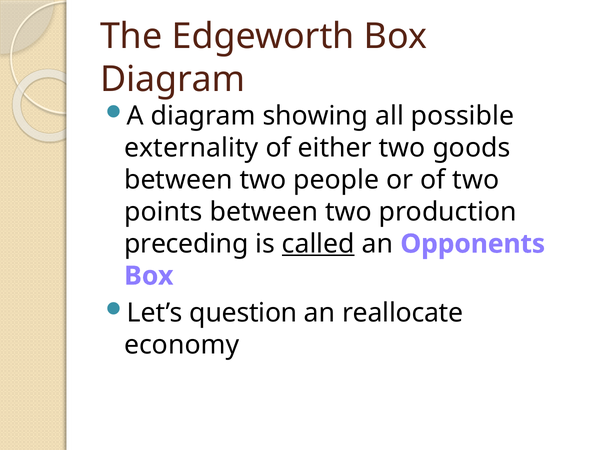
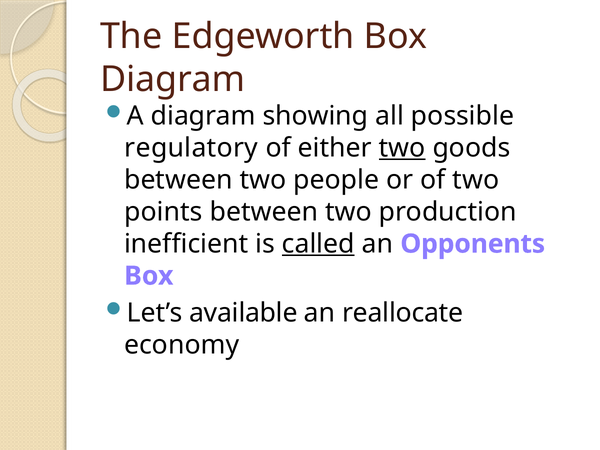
externality: externality -> regulatory (191, 148)
two underline: none -> present (402, 148)
preceding: preceding -> inefficient (186, 244)
question: question -> available (243, 313)
